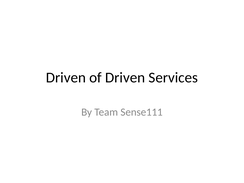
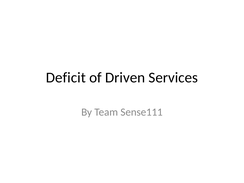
Driven: Driven -> Deficit (66, 78)
